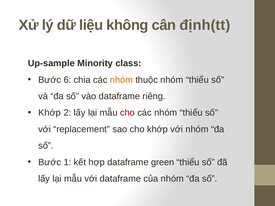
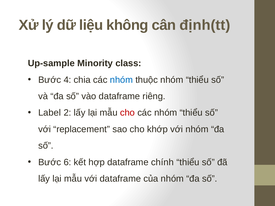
6: 6 -> 4 (67, 80)
nhóm colour: orange -> blue (121, 80)
Khớp: Khớp -> Label (50, 113)
1: 1 -> 6 (67, 162)
green: green -> chính (162, 162)
